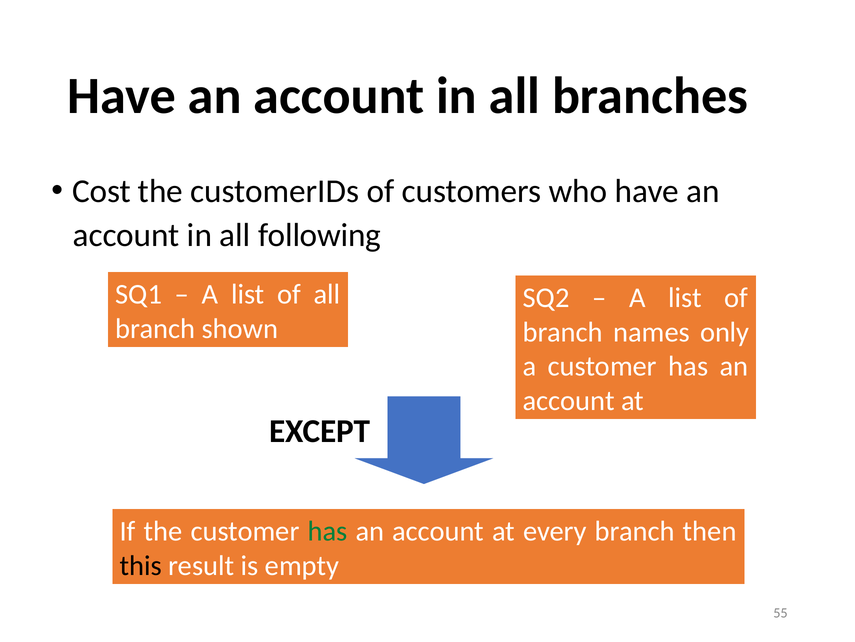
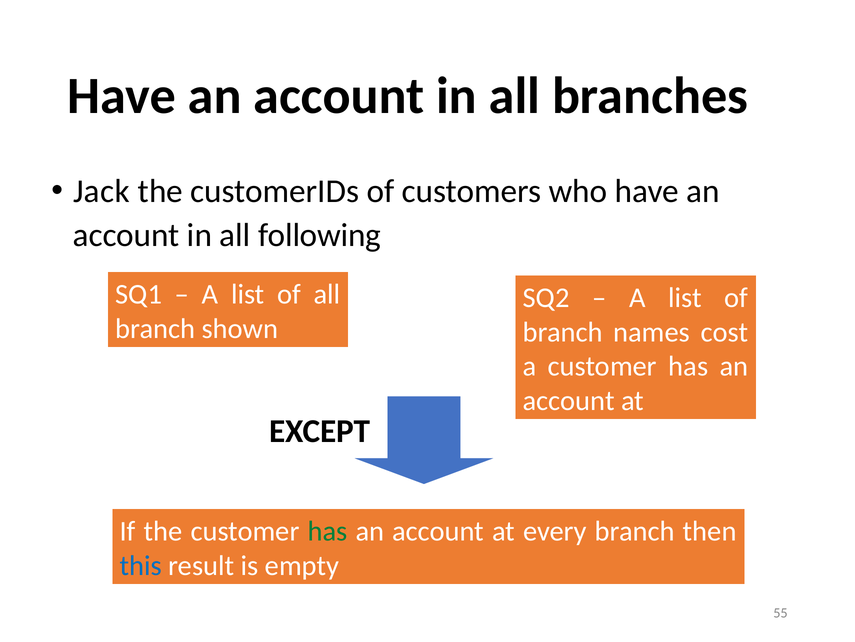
Cost: Cost -> Jack (101, 191)
only: only -> cost (725, 332)
this colour: black -> blue (141, 565)
